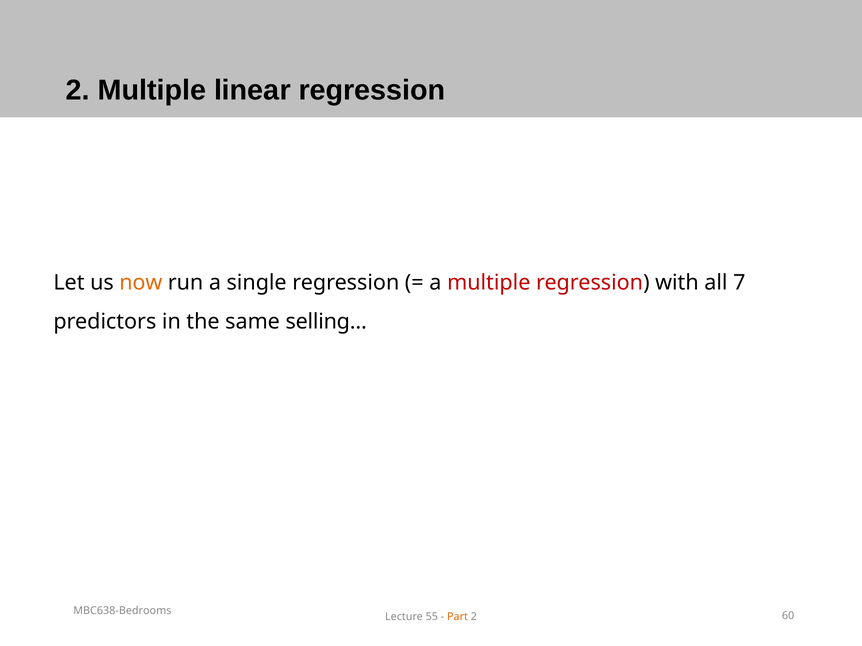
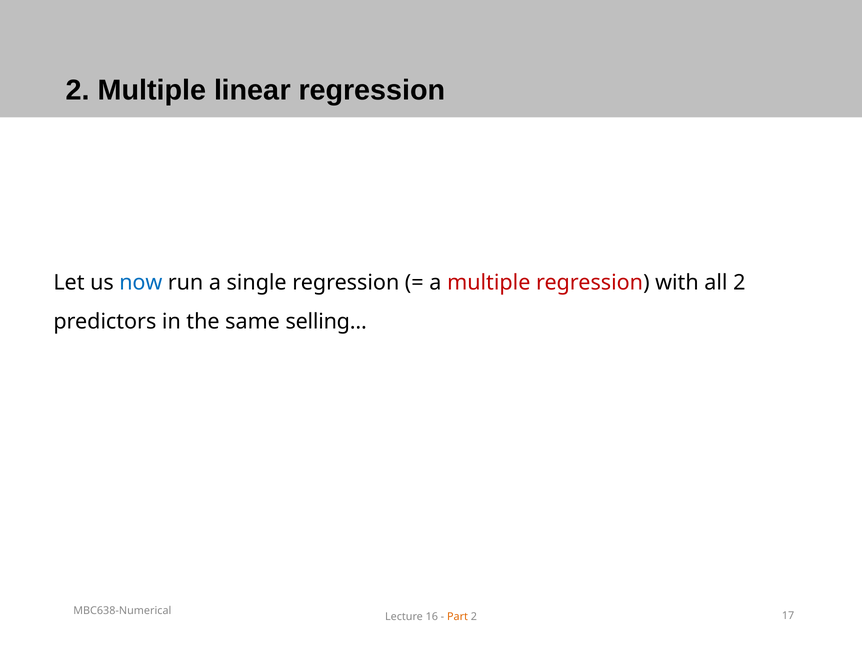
now colour: orange -> blue (141, 283)
all 7: 7 -> 2 (739, 283)
MBC638-Bedrooms: MBC638-Bedrooms -> MBC638-Numerical (122, 611)
55: 55 -> 16 (432, 617)
60: 60 -> 17 (788, 616)
